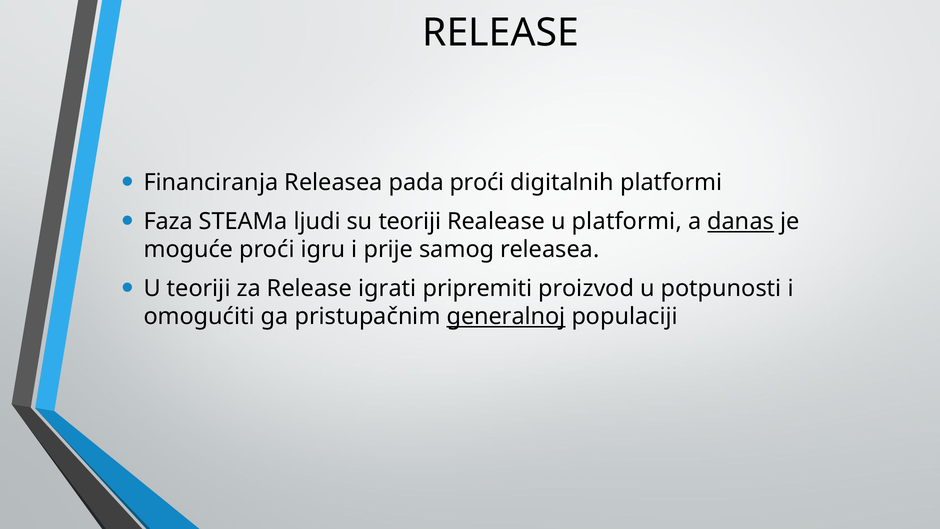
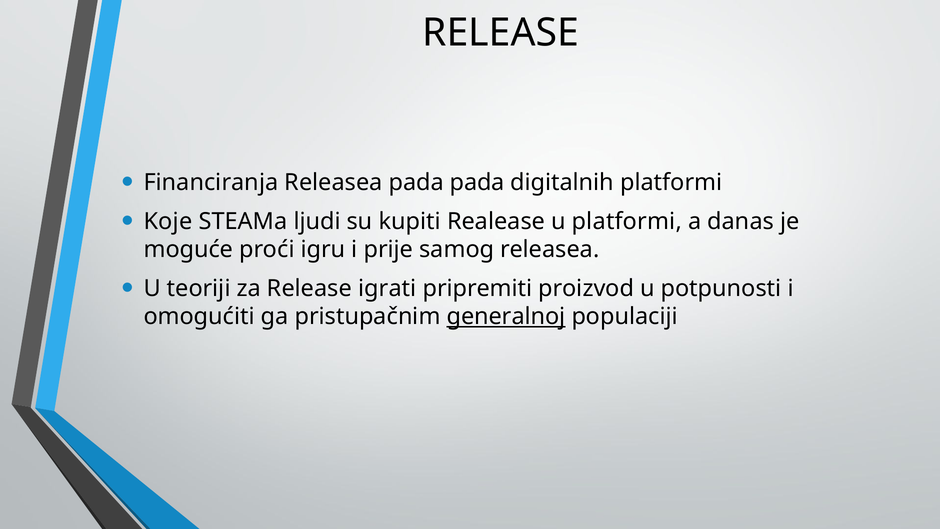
pada proći: proći -> pada (477, 183)
Faza: Faza -> Koje (168, 221)
su teoriji: teoriji -> kupiti (410, 221)
danas underline: present -> none (741, 221)
